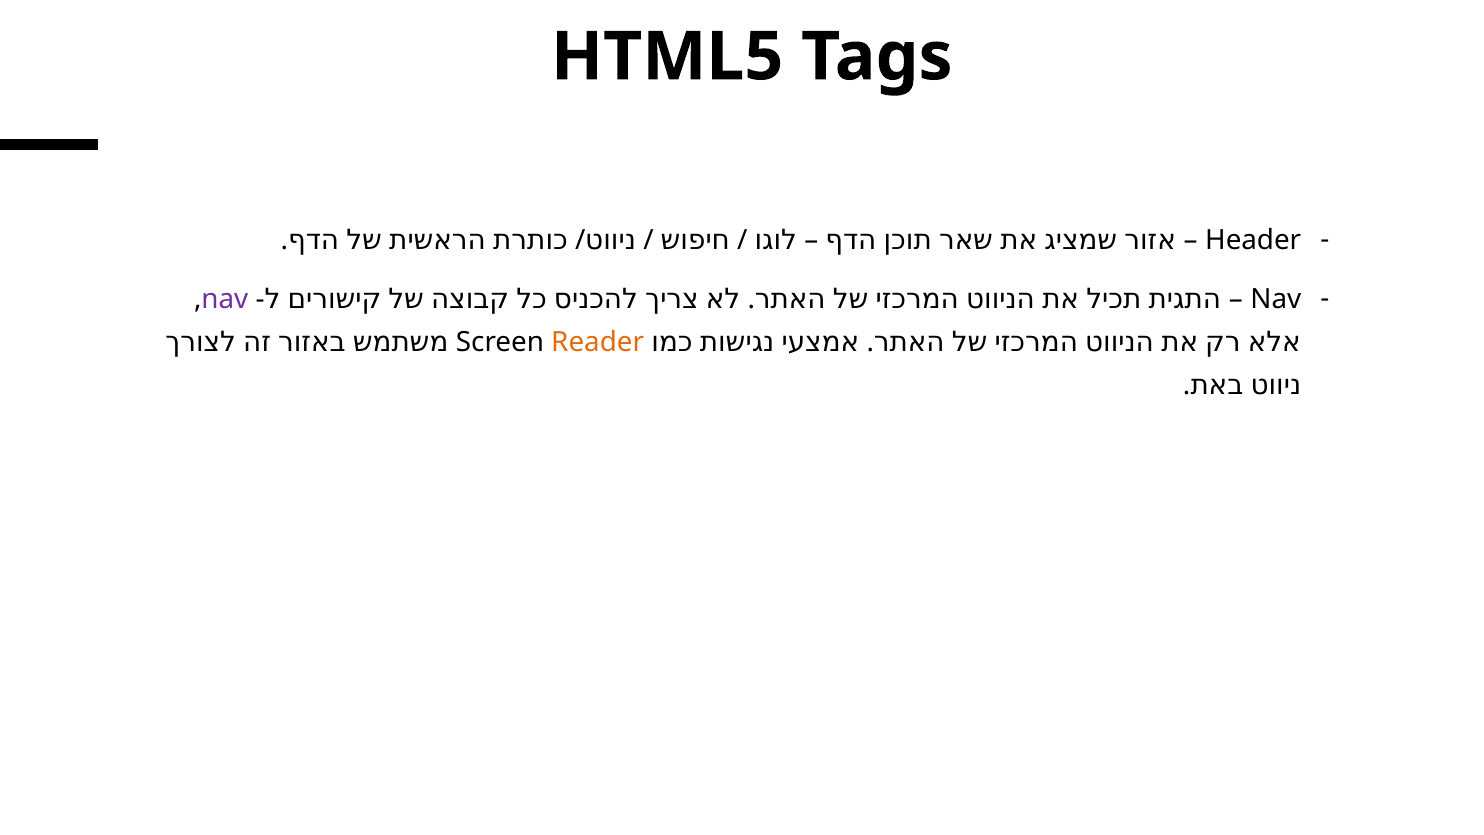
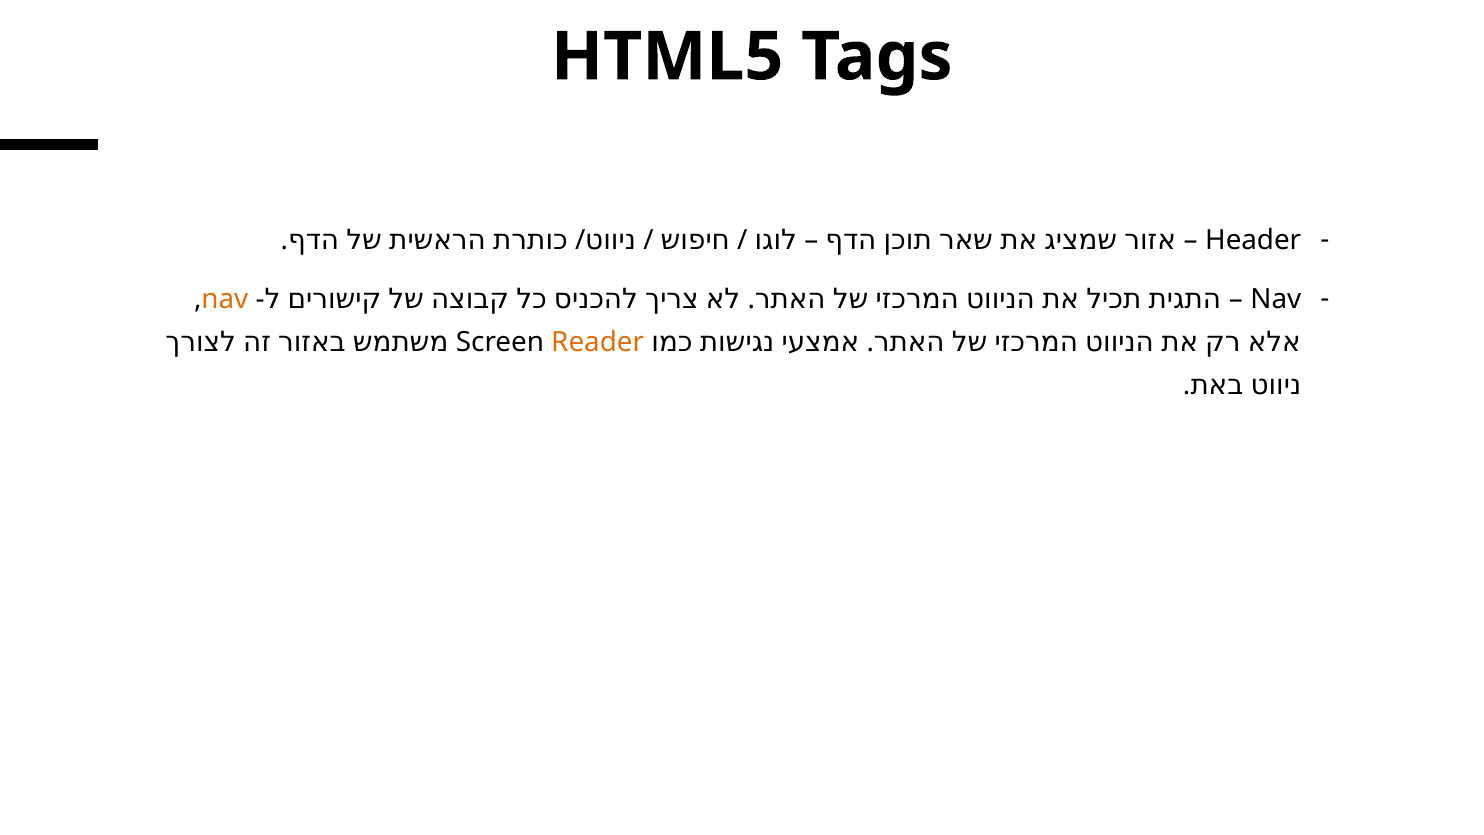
nav colour: purple -> orange (225, 299)
